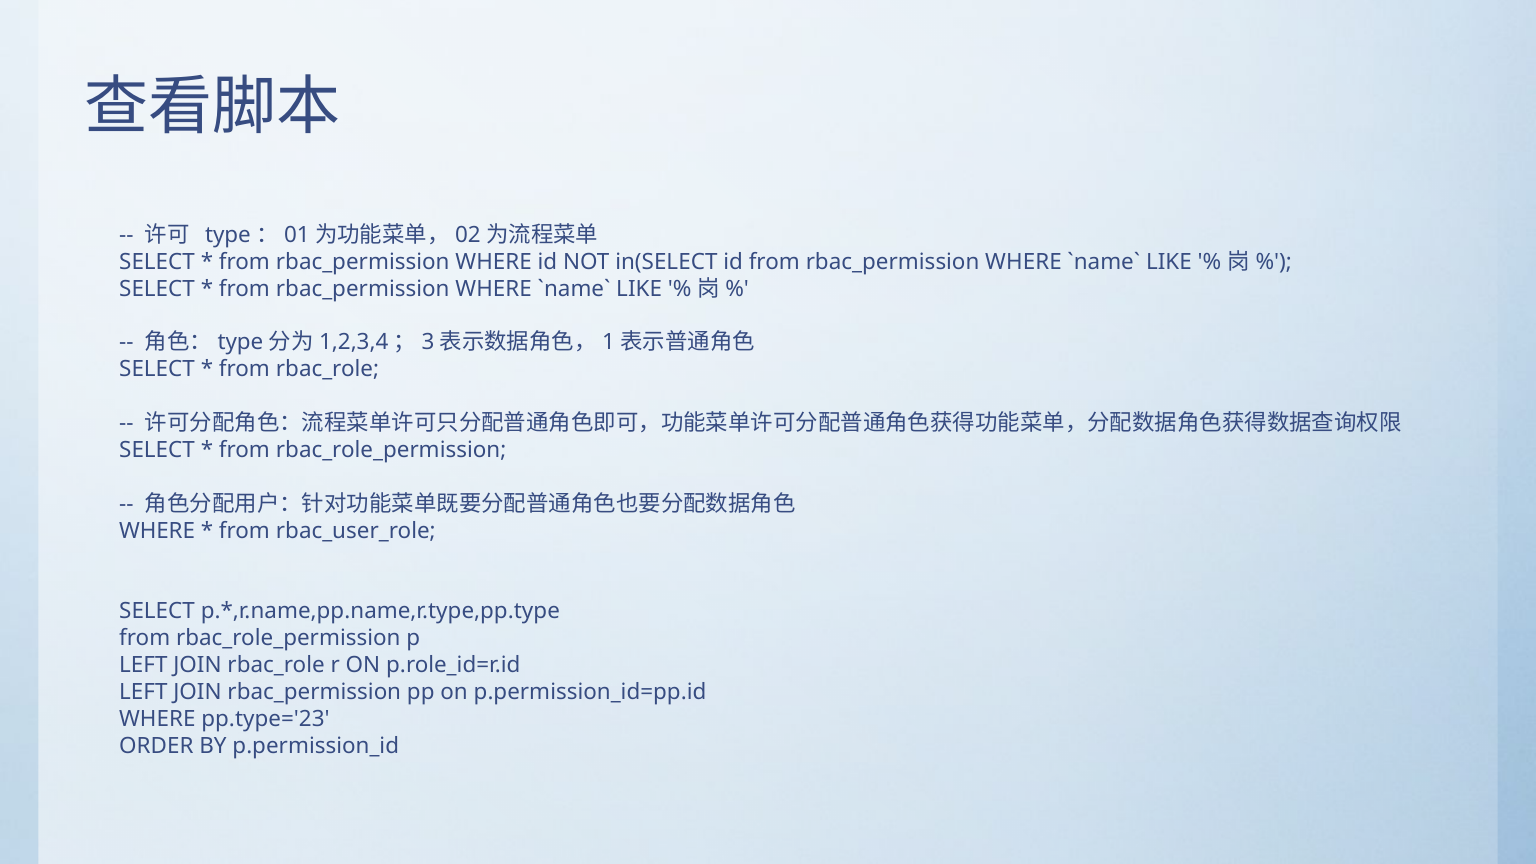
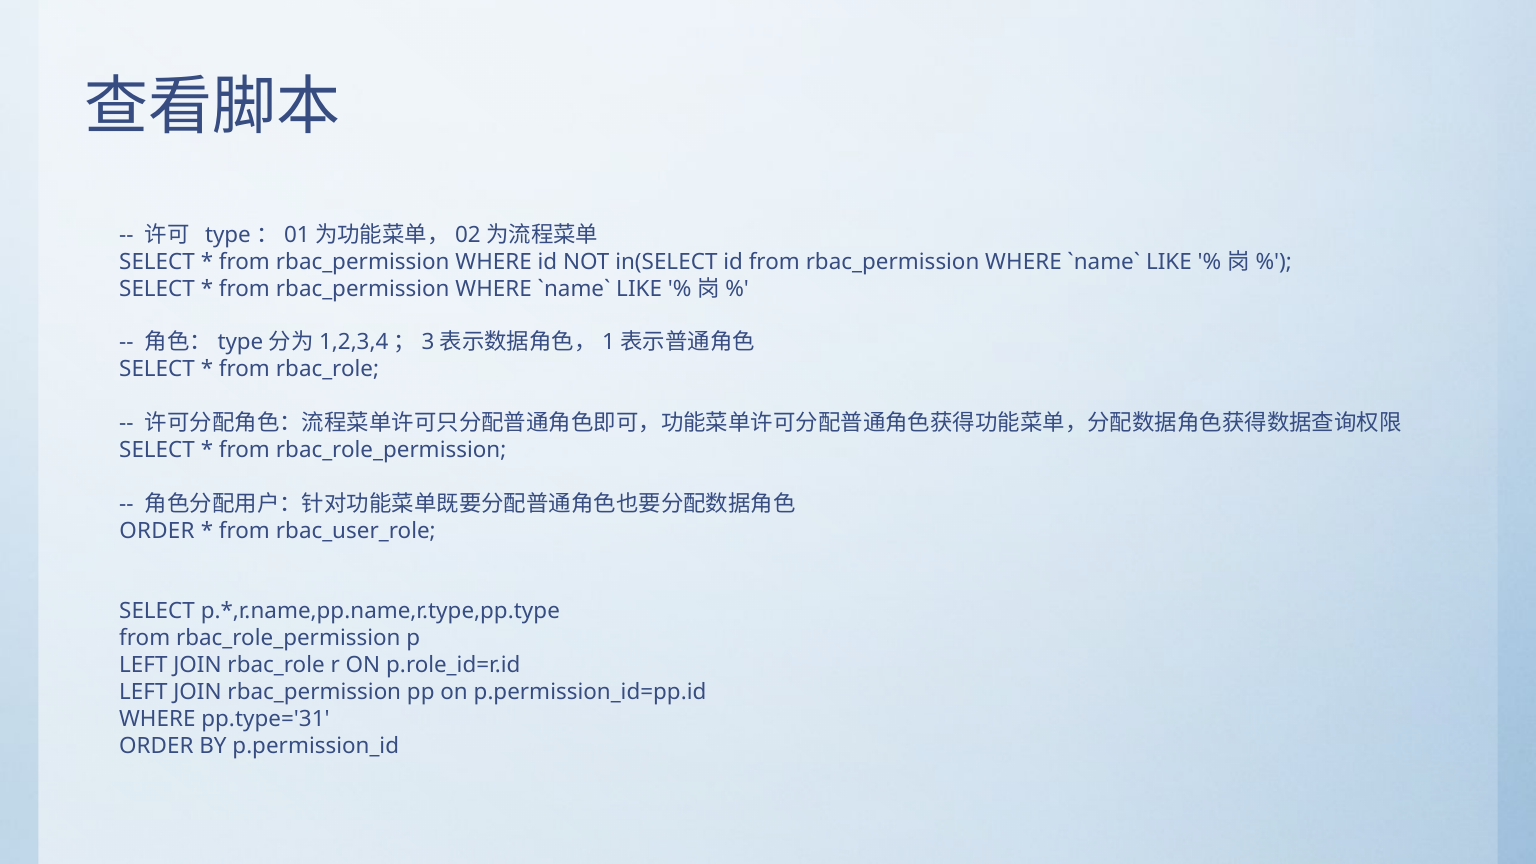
WHERE: WHERE -> ORDER (157, 531)
pp.type='23: pp.type='23 -> pp.type='31 (266, 719)
